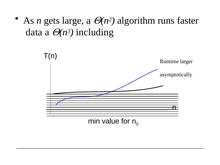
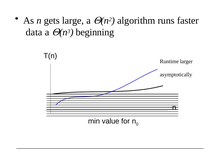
including: including -> beginning (95, 32)
